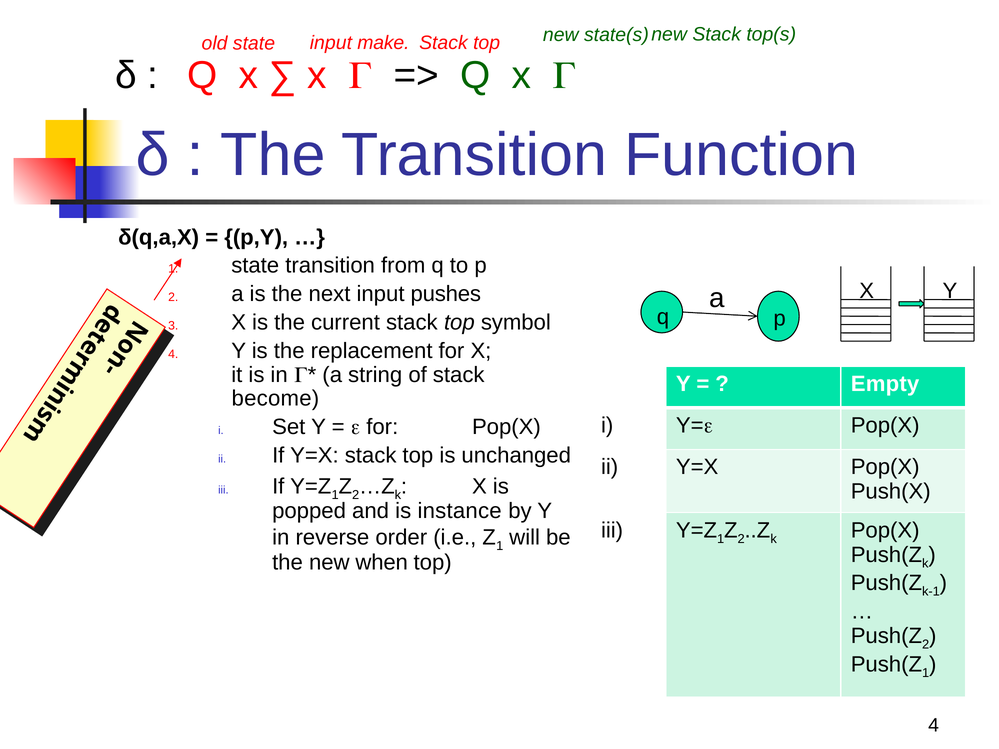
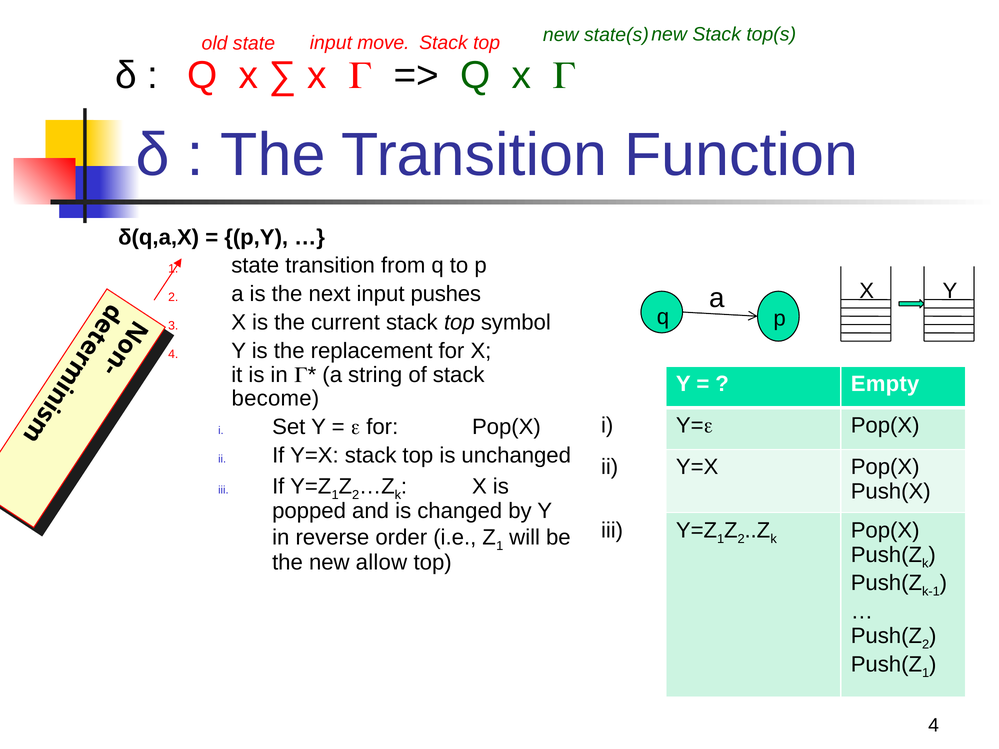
make: make -> move (383, 43)
instance: instance -> changed (460, 511)
when: when -> allow (381, 562)
